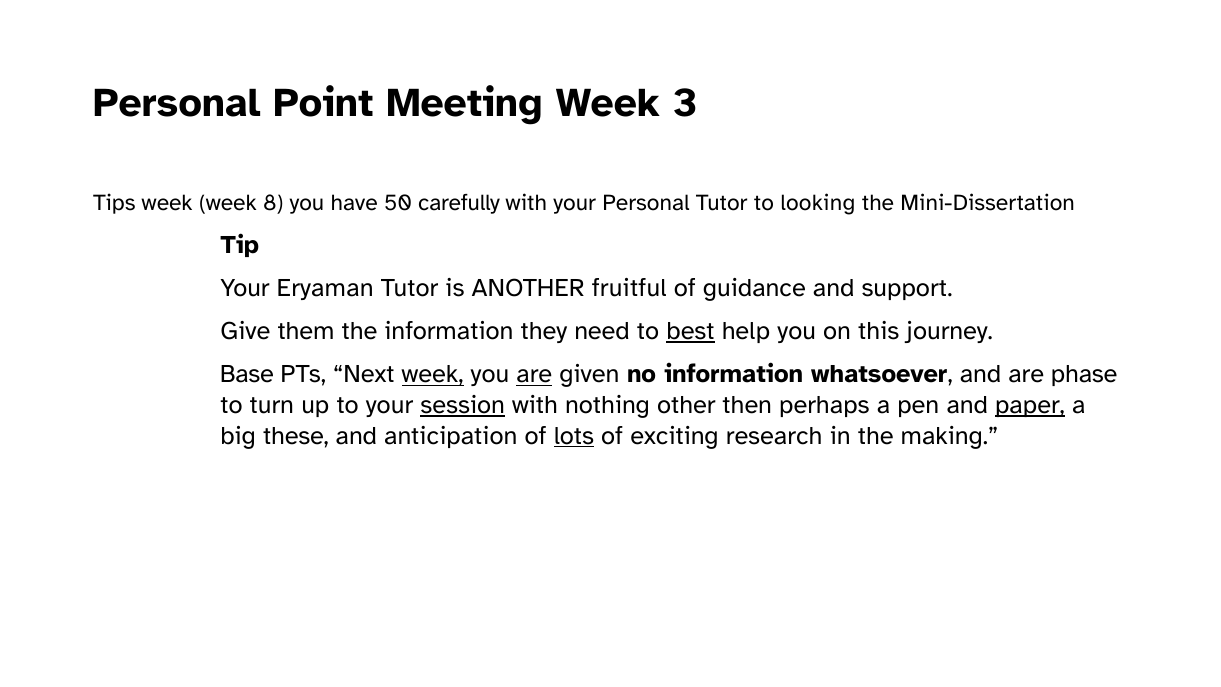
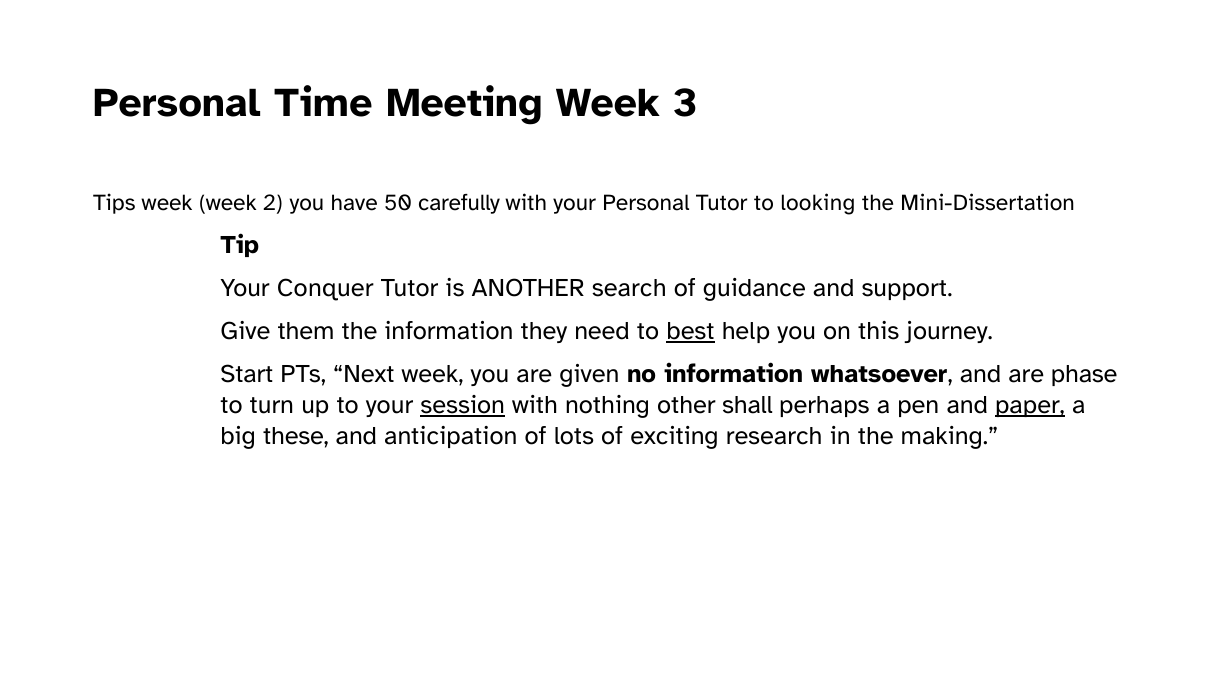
Point: Point -> Time (323, 103)
8: 8 -> 2 (273, 203)
Eryaman: Eryaman -> Conquer (325, 288)
fruitful: fruitful -> search (629, 288)
Base: Base -> Start (247, 374)
week underline: present -> none (433, 374)
are underline: present -> none (534, 374)
then: then -> shall (747, 405)
lots underline: present -> none (574, 436)
